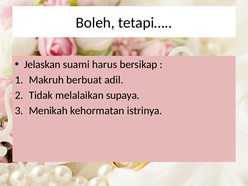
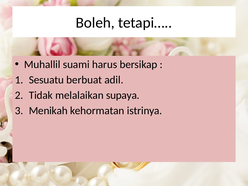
Jelaskan: Jelaskan -> Muhallil (42, 64)
Makruh: Makruh -> Sesuatu (46, 80)
